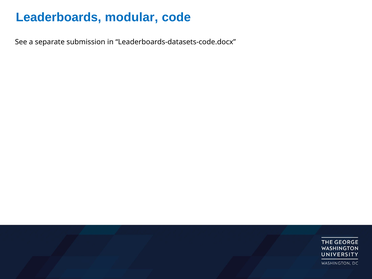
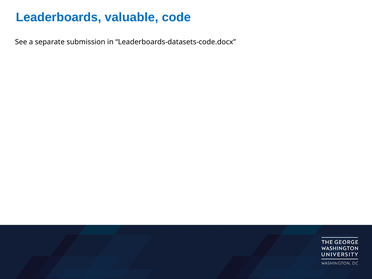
modular: modular -> valuable (131, 17)
